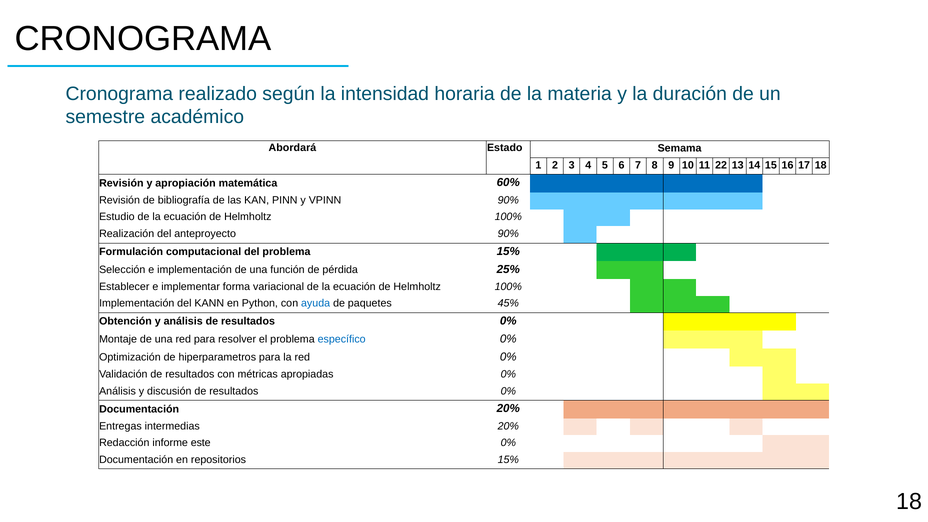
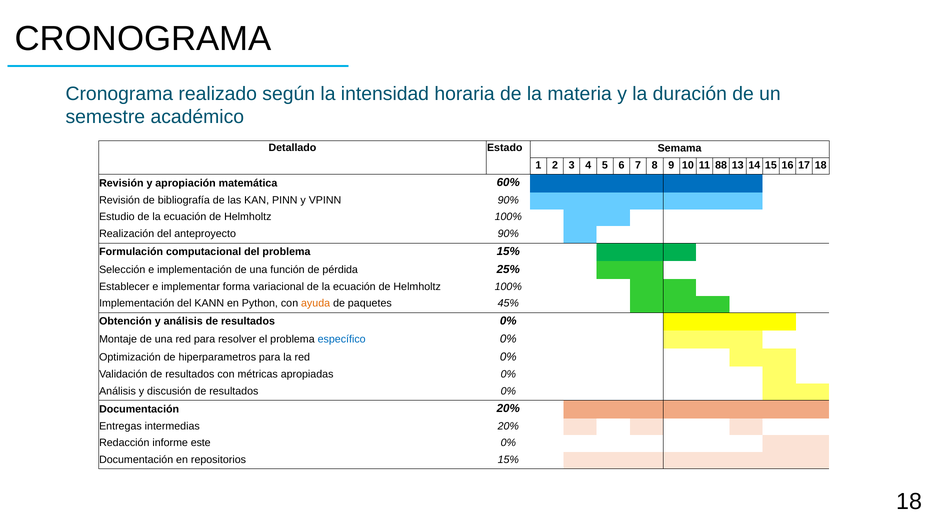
Abordará: Abordará -> Detallado (292, 148)
22: 22 -> 88 (721, 165)
ayuda colour: blue -> orange (316, 303)
